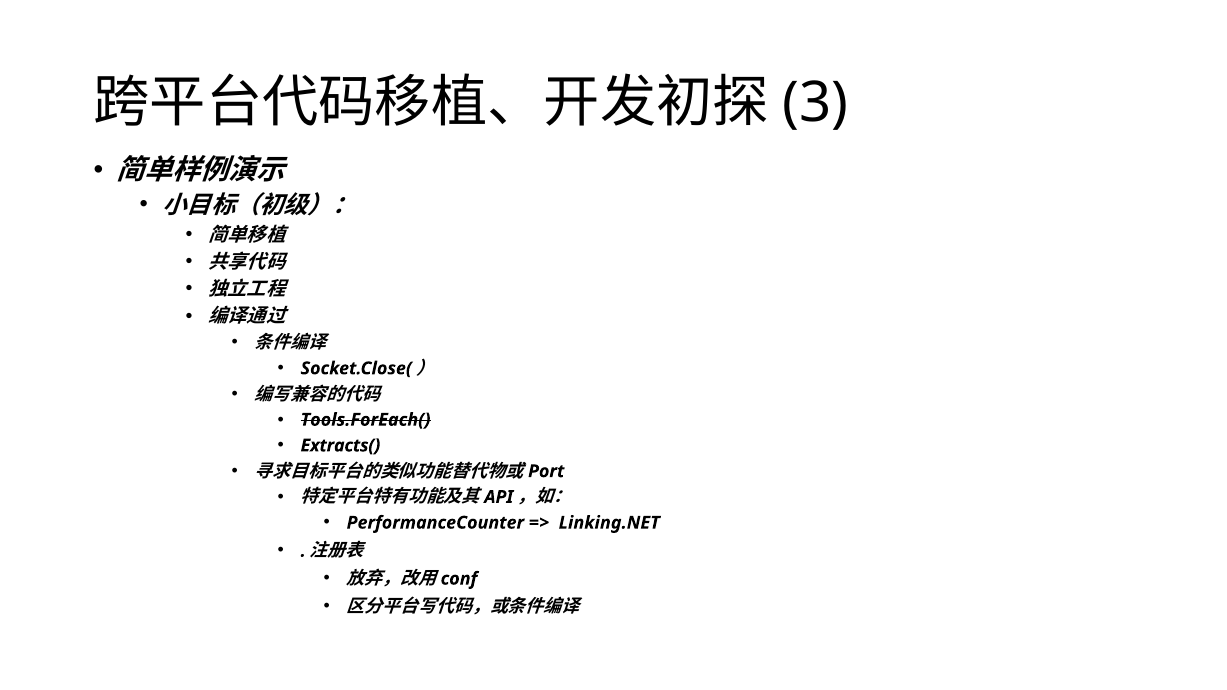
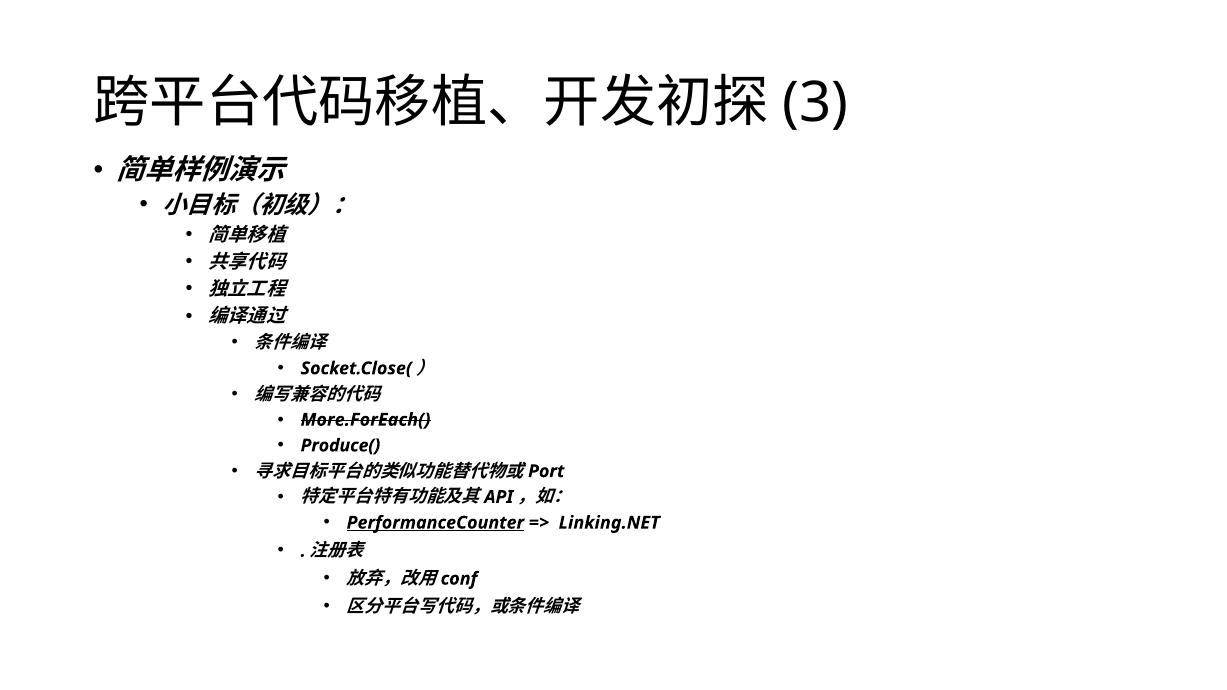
Tools.ForEach(: Tools.ForEach( -> More.ForEach( (366, 420)
Extracts(: Extracts( -> Produce( (340, 446)
PerformanceCounter underline: none -> present (435, 523)
